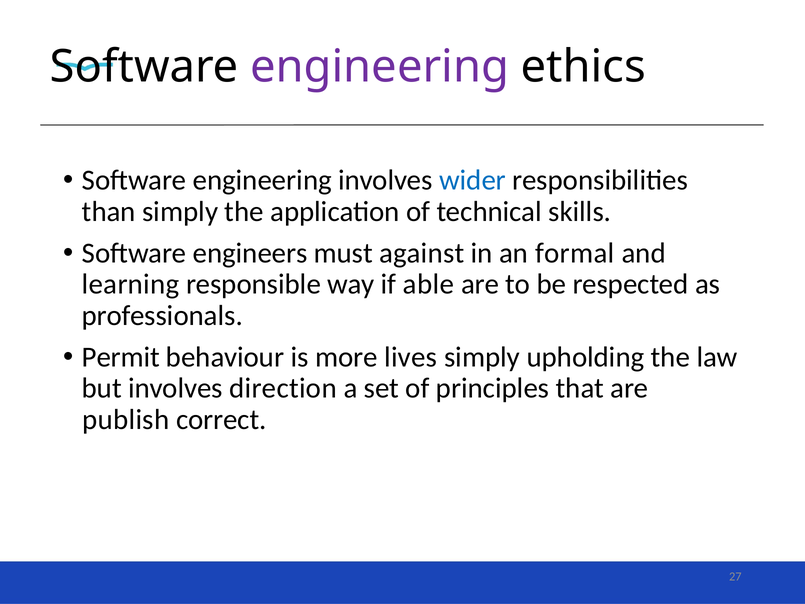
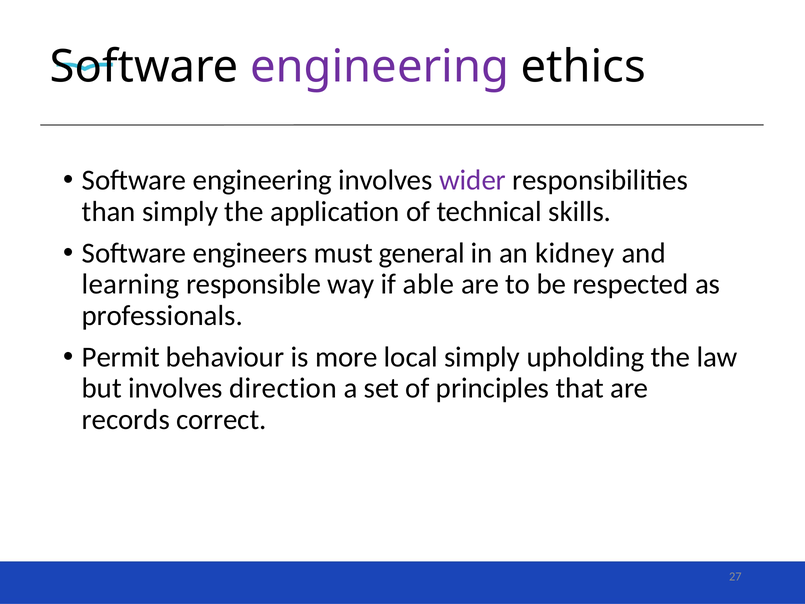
wider colour: blue -> purple (473, 180)
against: against -> general (422, 253)
formal: formal -> kidney (575, 253)
lives: lives -> local (411, 357)
publish: publish -> records (126, 419)
